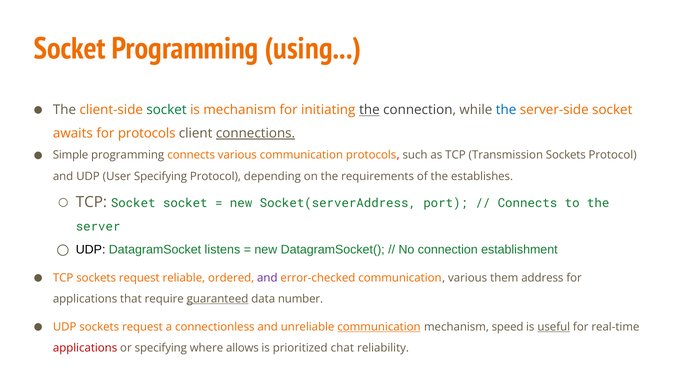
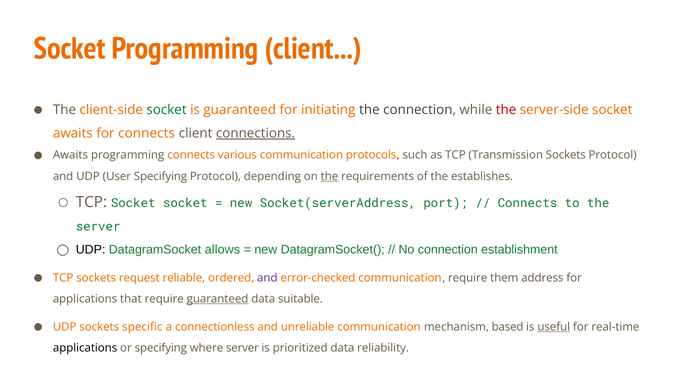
Programming using: using -> client (313, 49)
is mechanism: mechanism -> guaranteed (240, 110)
the underline: present -> none (369, 110)
the colour: blue -> red (506, 110)
for protocols: protocols -> connects (147, 133)
Simple: Simple -> Awaits (70, 155)
the underline: none -> present (330, 176)
listens: listens -> allows (222, 249)
communication various: various -> require (468, 278)
number: number -> suitable (300, 299)
UDP sockets request: request -> specific (142, 327)
communication underline: present -> none (379, 327)
speed: speed -> based (508, 327)
applications colour: red -> black (85, 348)
where allows: allows -> server (242, 348)
prioritized chat: chat -> data (342, 348)
